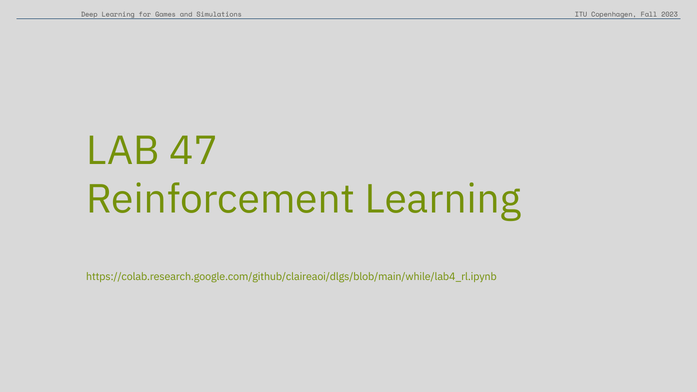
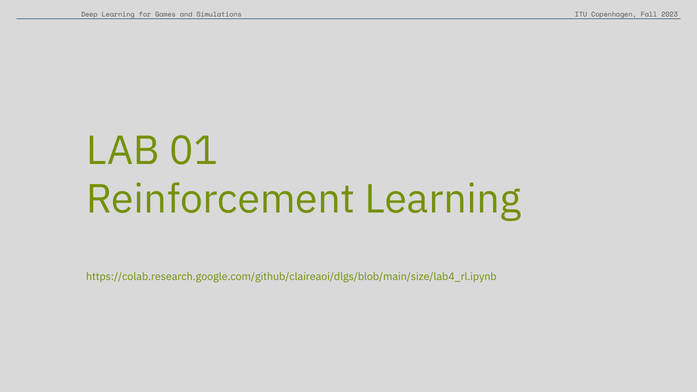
47: 47 -> 01 (194, 151)
https://colab.research.google.com/github/claireaoi/dlgs/blob/main/while/lab4_rl.ipynb: https://colab.research.google.com/github/claireaoi/dlgs/blob/main/while/lab4_rl.ipynb -> https://colab.research.google.com/github/claireaoi/dlgs/blob/main/size/lab4_rl.ipynb (291, 277)
